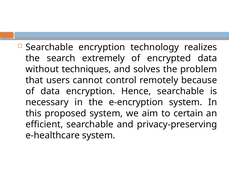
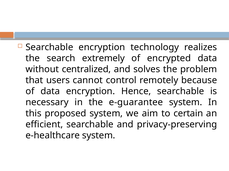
techniques: techniques -> centralized (86, 70)
e-encryption: e-encryption -> e-guarantee (136, 103)
